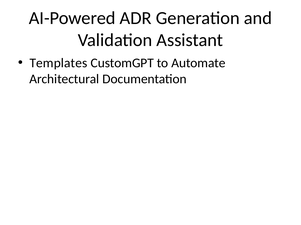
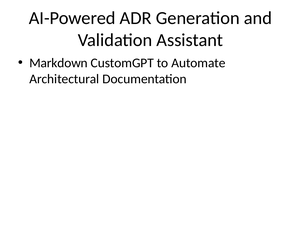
Templates: Templates -> Markdown (59, 63)
